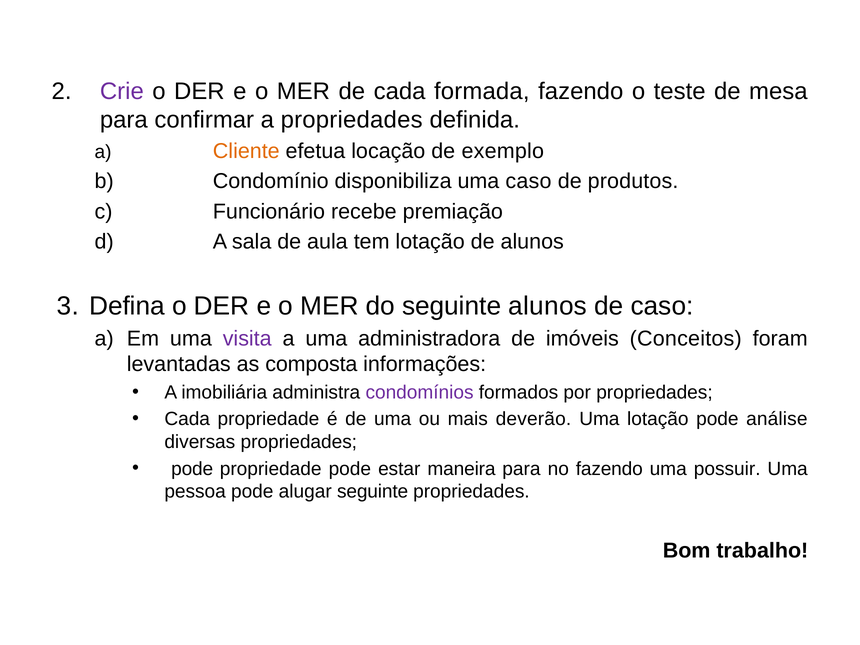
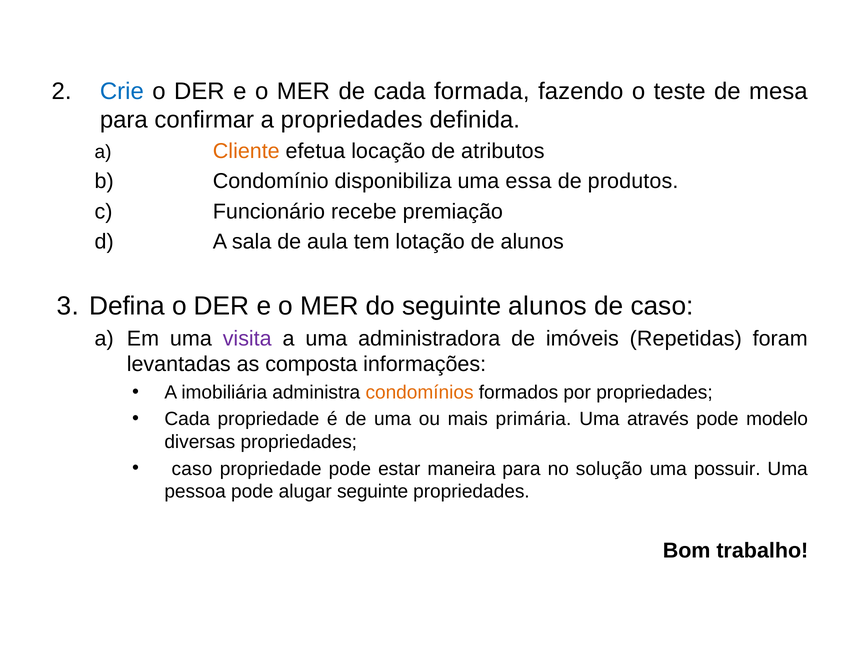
Crie colour: purple -> blue (122, 91)
exemplo: exemplo -> atributos (503, 151)
uma caso: caso -> essa (528, 181)
Conceitos: Conceitos -> Repetidas (686, 339)
condomínios colour: purple -> orange (420, 392)
deverão: deverão -> primária (533, 419)
Uma lotação: lotação -> através (658, 419)
análise: análise -> modelo (777, 419)
pode: pode -> caso (192, 469)
no fazendo: fazendo -> solução (609, 469)
